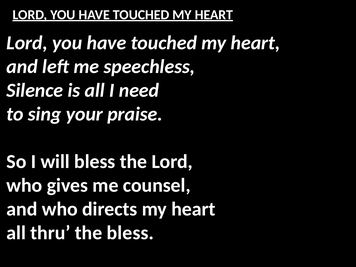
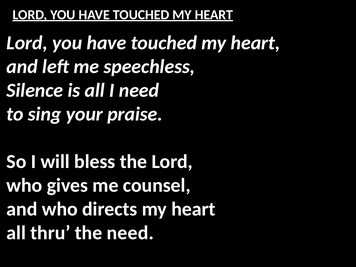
the bless: bless -> need (130, 233)
